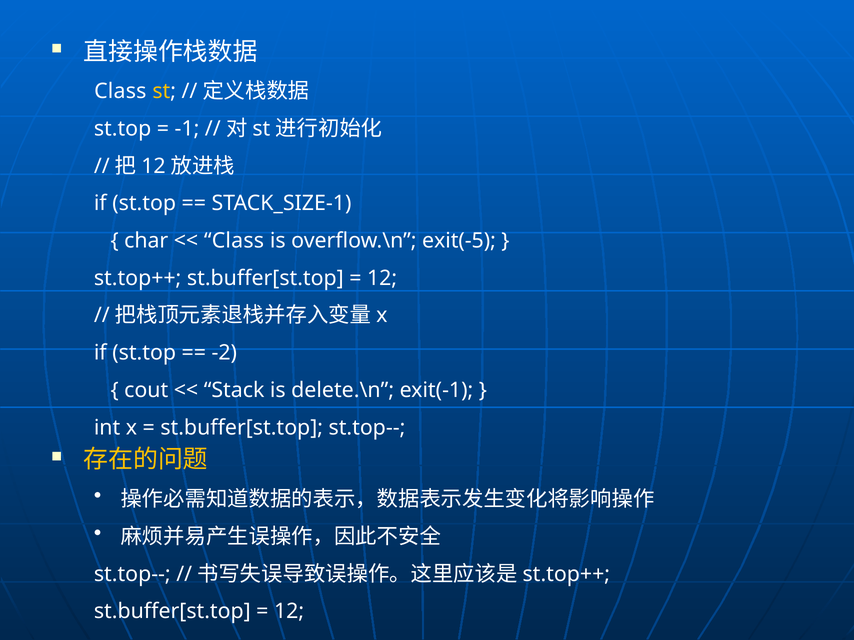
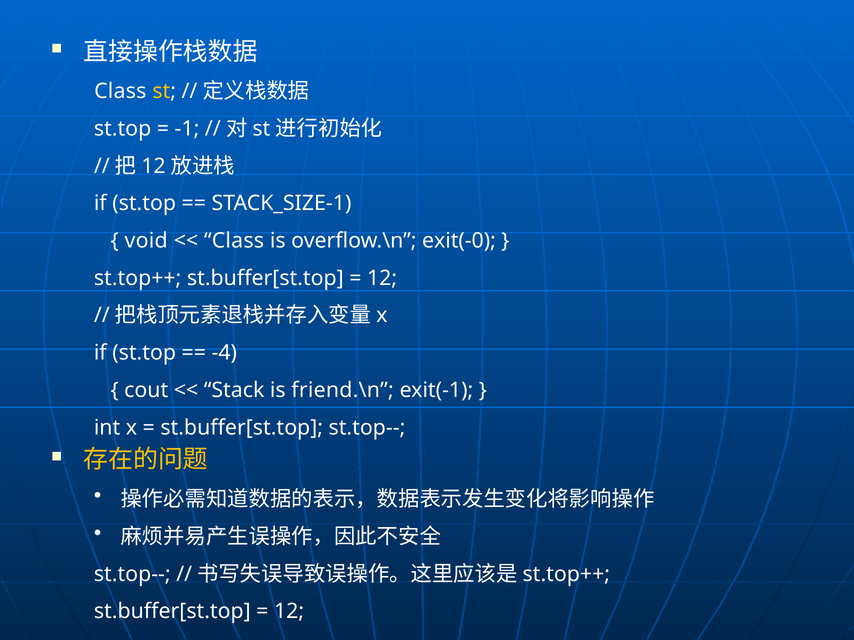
char: char -> void (146, 241)
exit(-5: exit(-5 -> exit(-0 (459, 241)
-2: -2 -> -4 (224, 353)
delete.\n: delete.\n -> friend.\n (343, 390)
